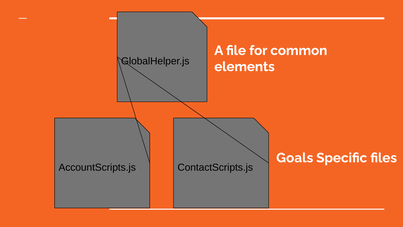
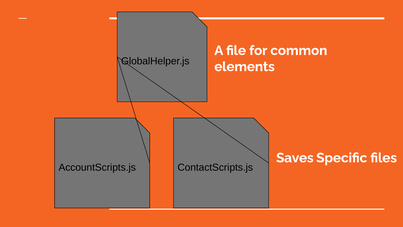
Goals: Goals -> Saves (295, 158)
